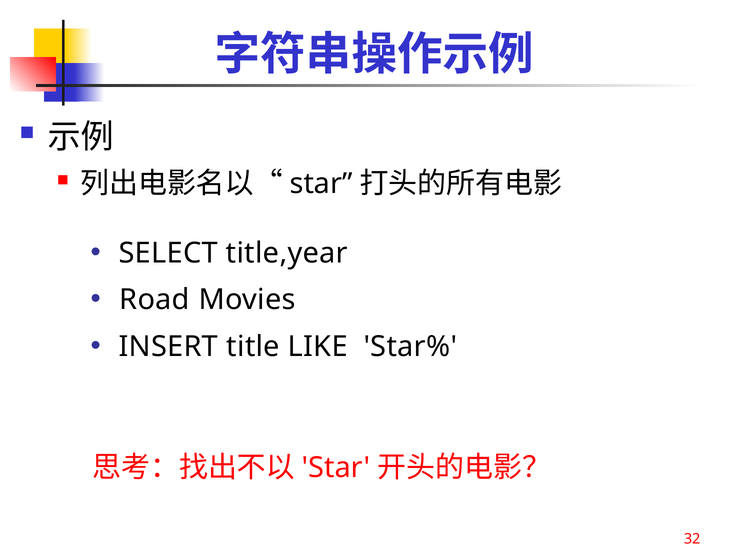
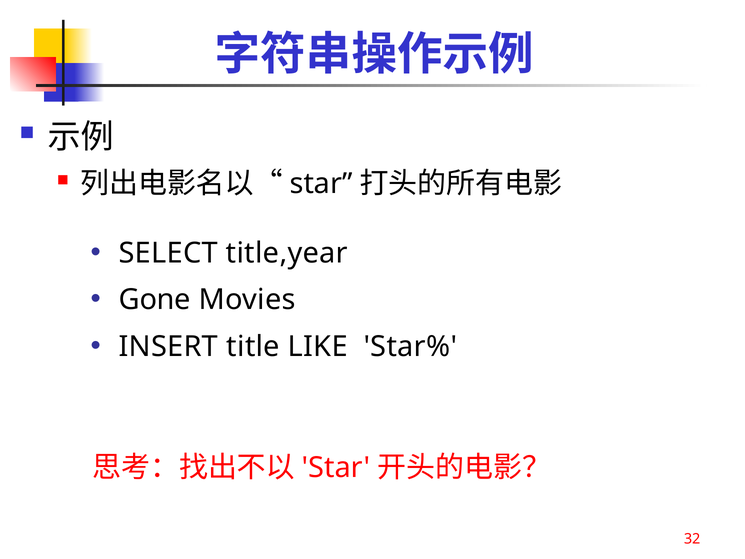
Road: Road -> Gone (155, 300)
